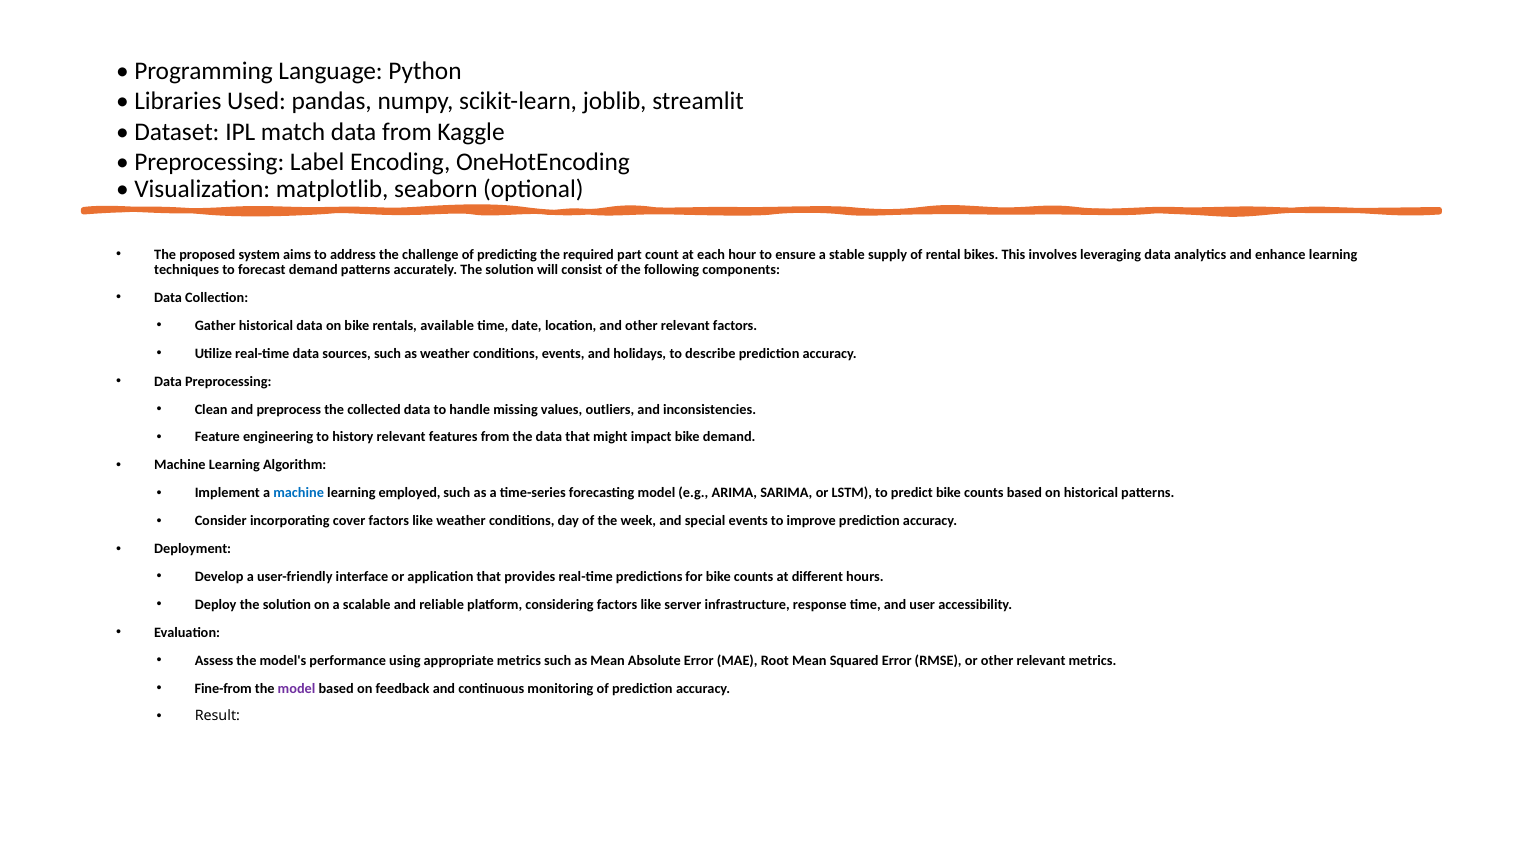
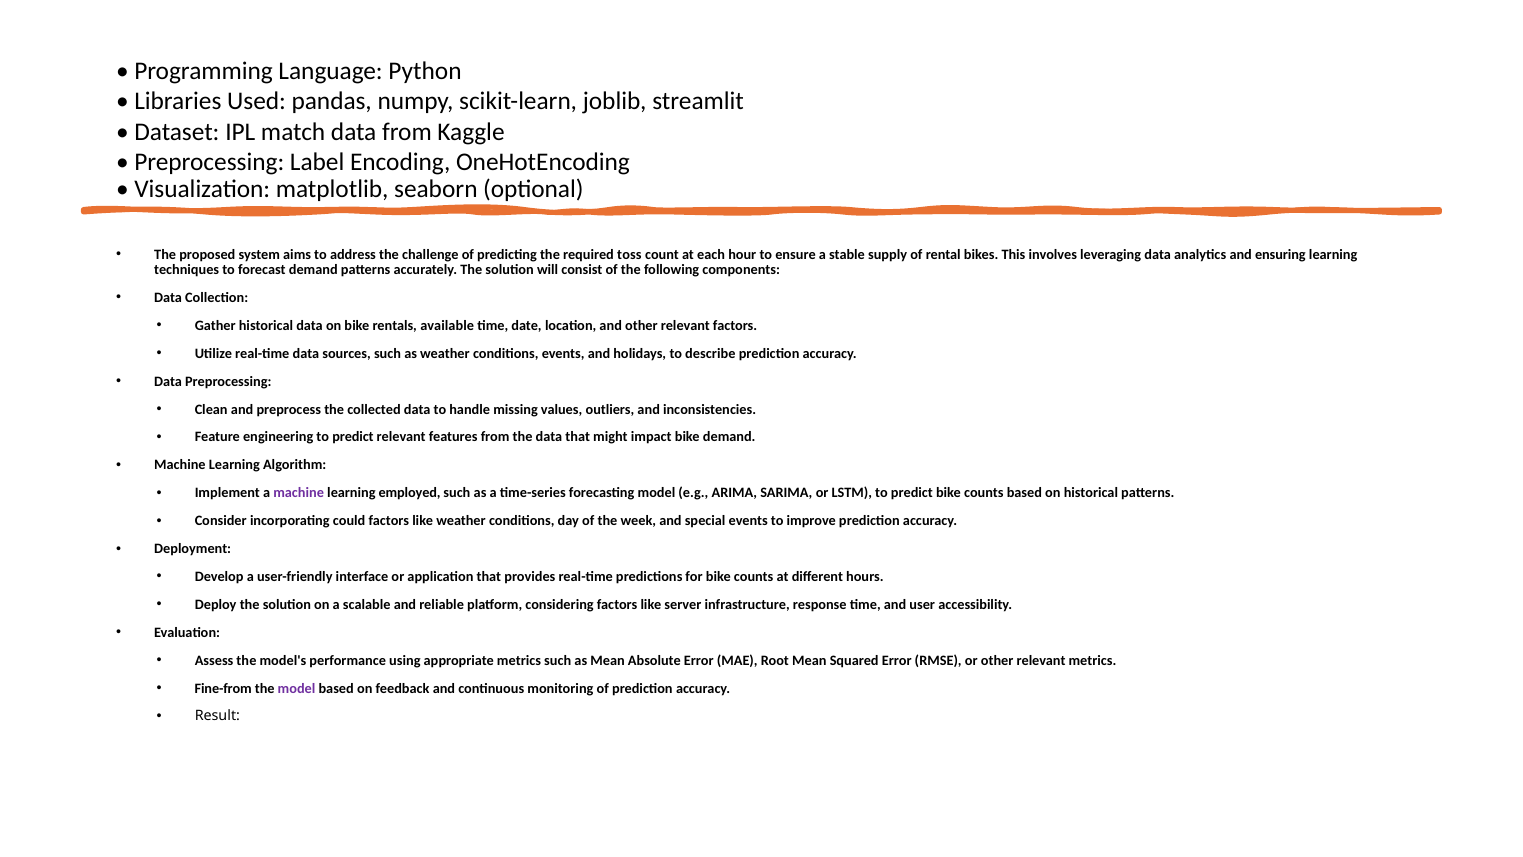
part: part -> toss (629, 254)
enhance: enhance -> ensuring (1280, 254)
engineering to history: history -> predict (353, 437)
machine colour: blue -> purple (299, 493)
cover: cover -> could (349, 521)
